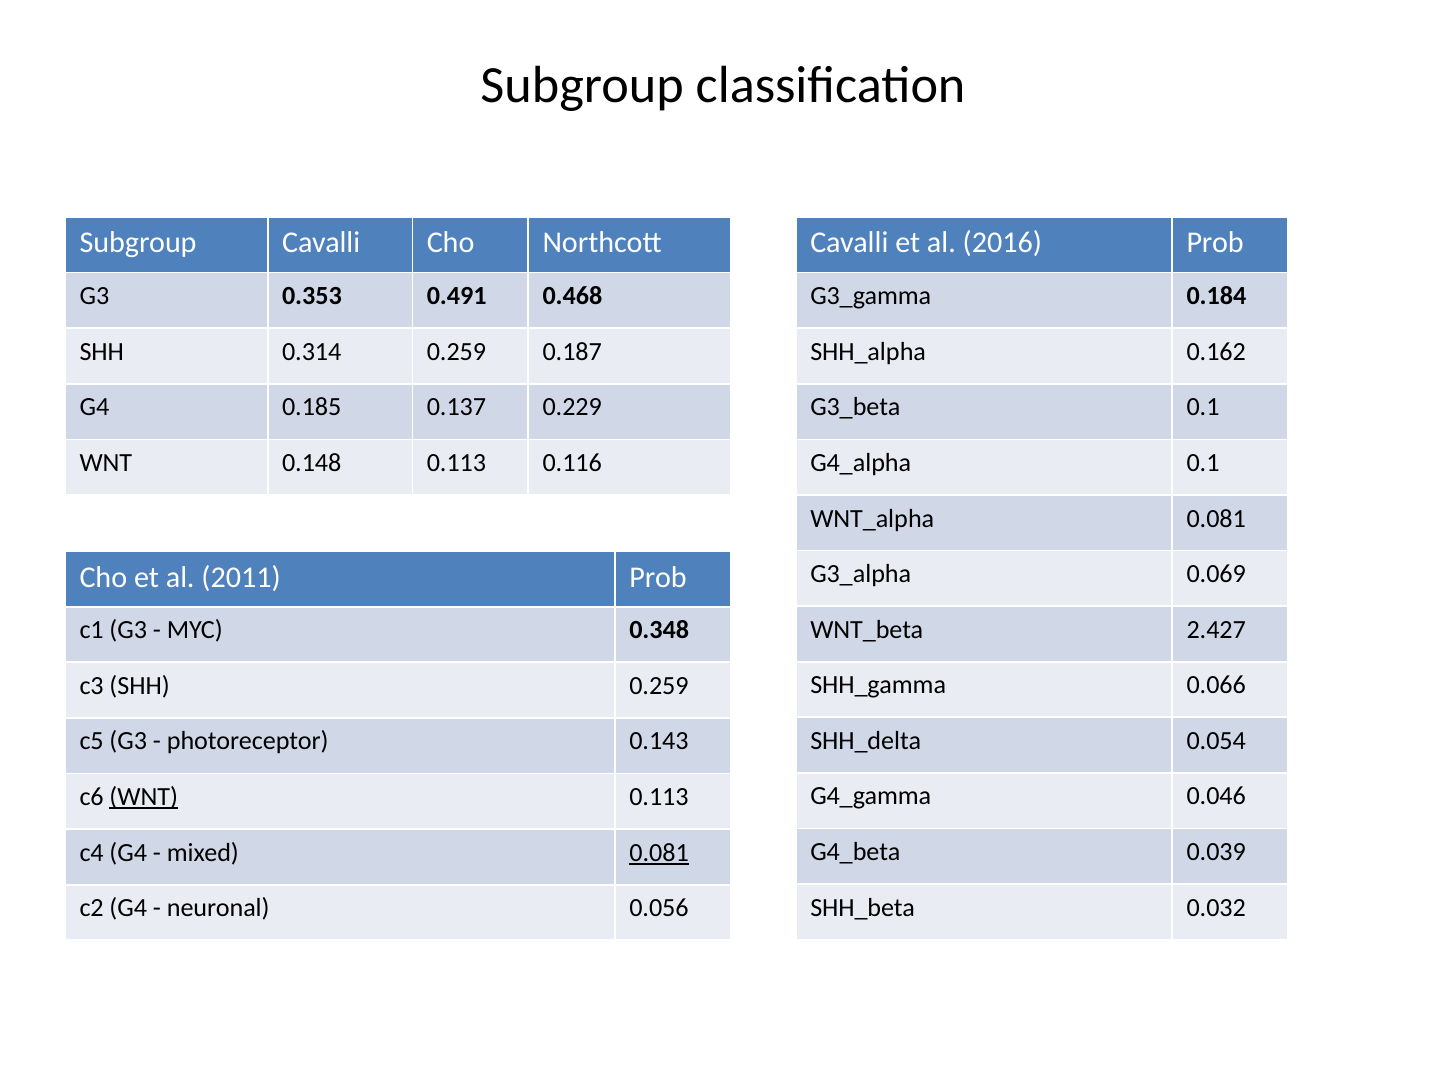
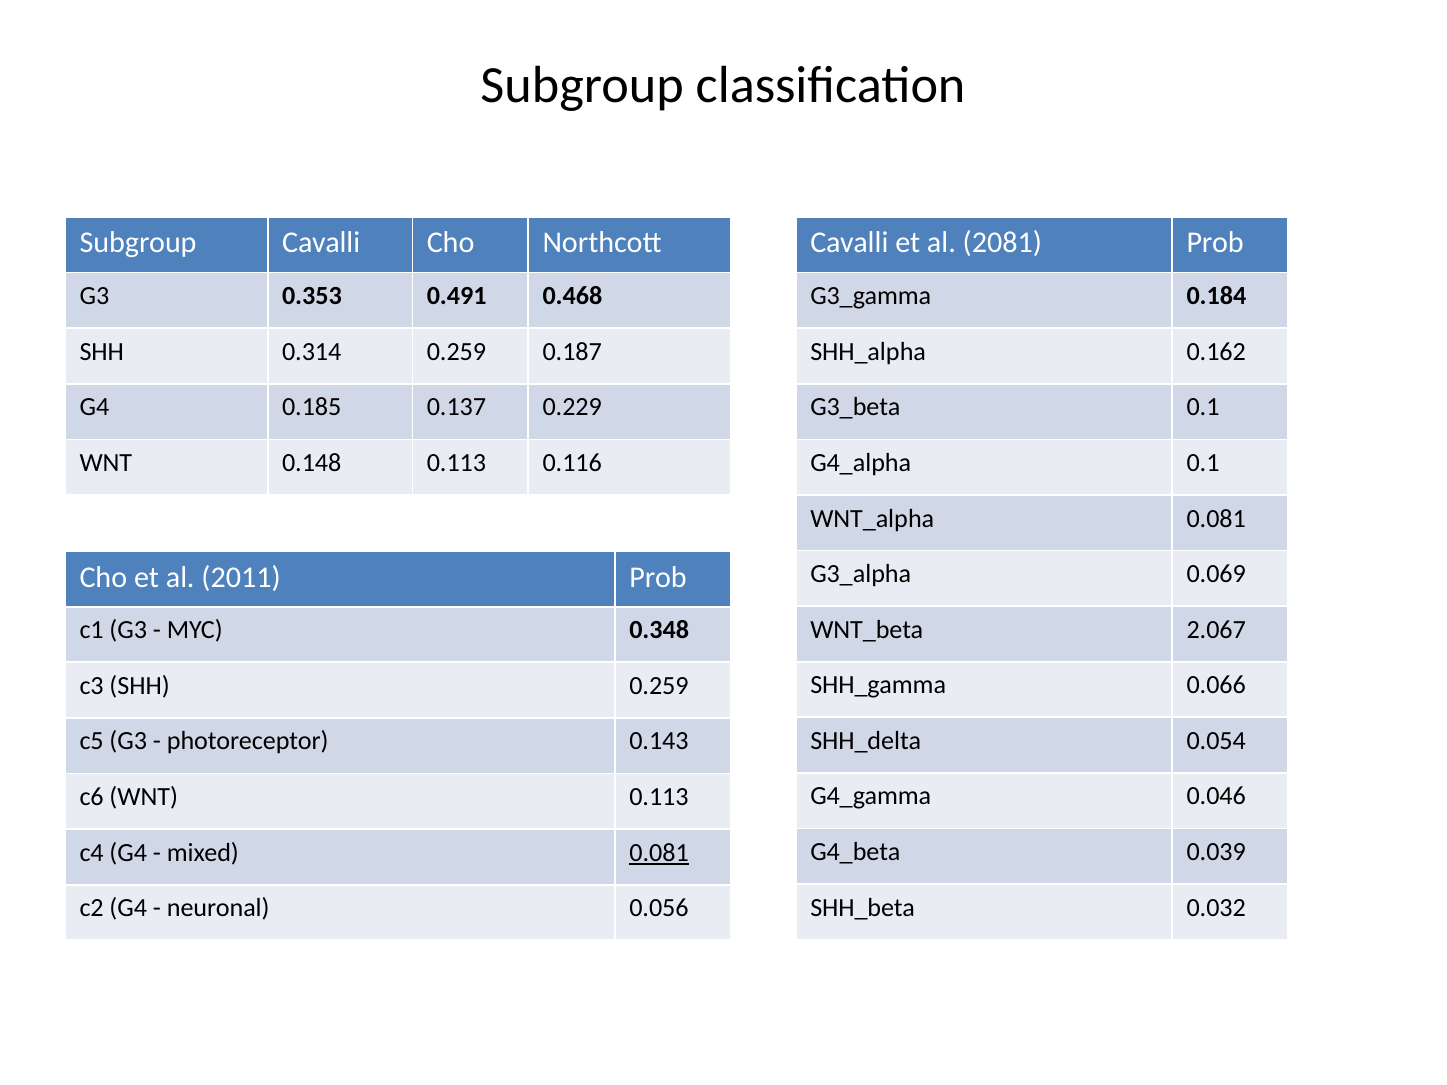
2016: 2016 -> 2081 (1002, 243)
2.427: 2.427 -> 2.067 (1216, 630)
WNT underline: present -> none (144, 797)
